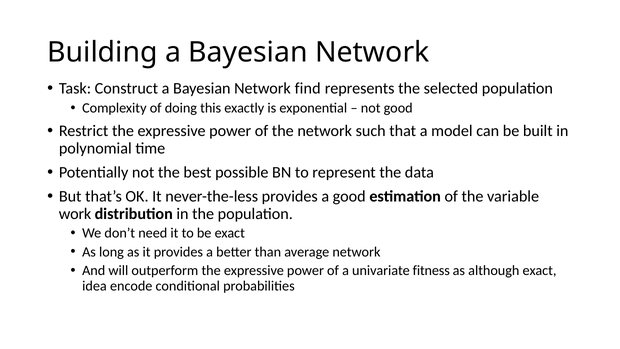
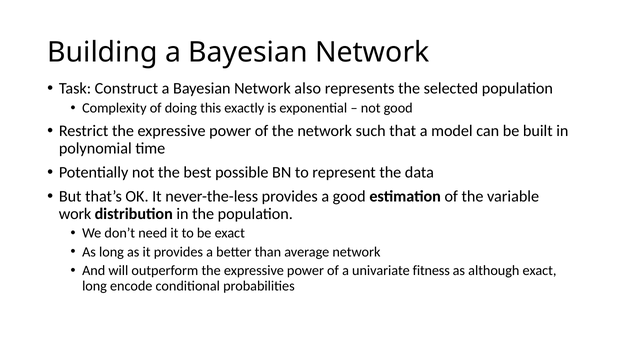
find: find -> also (308, 88)
idea: idea -> long (95, 286)
